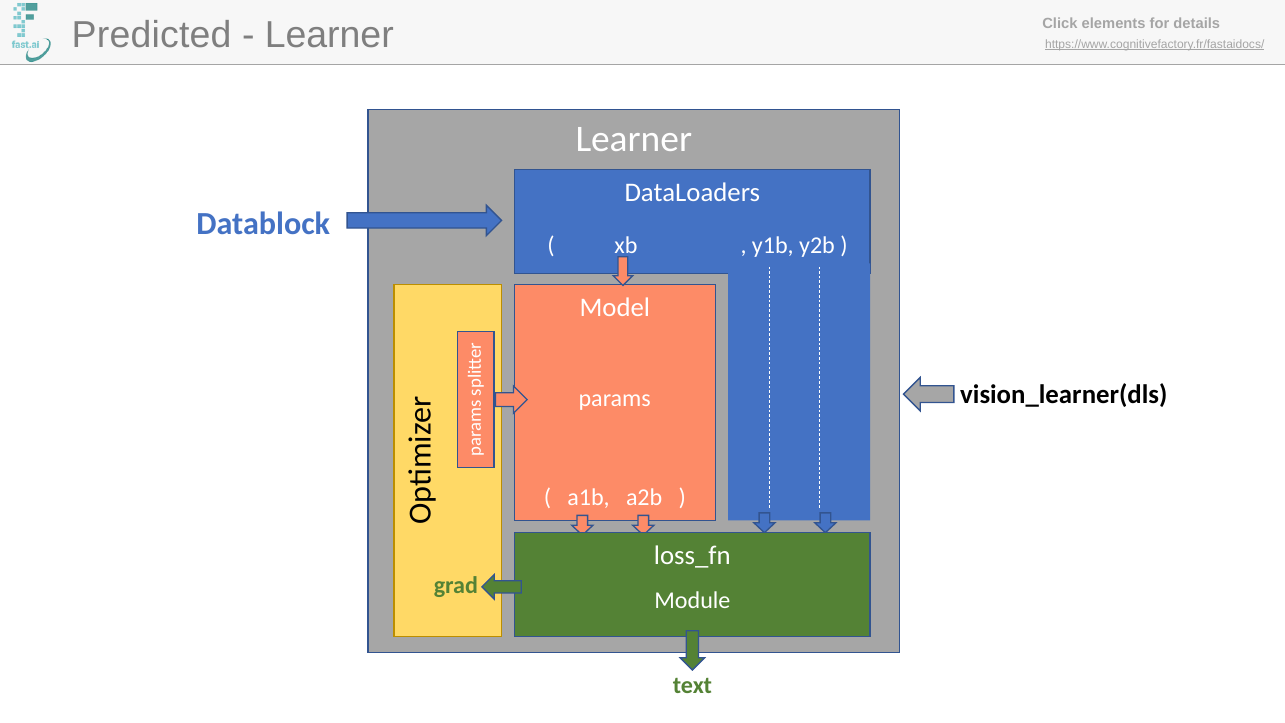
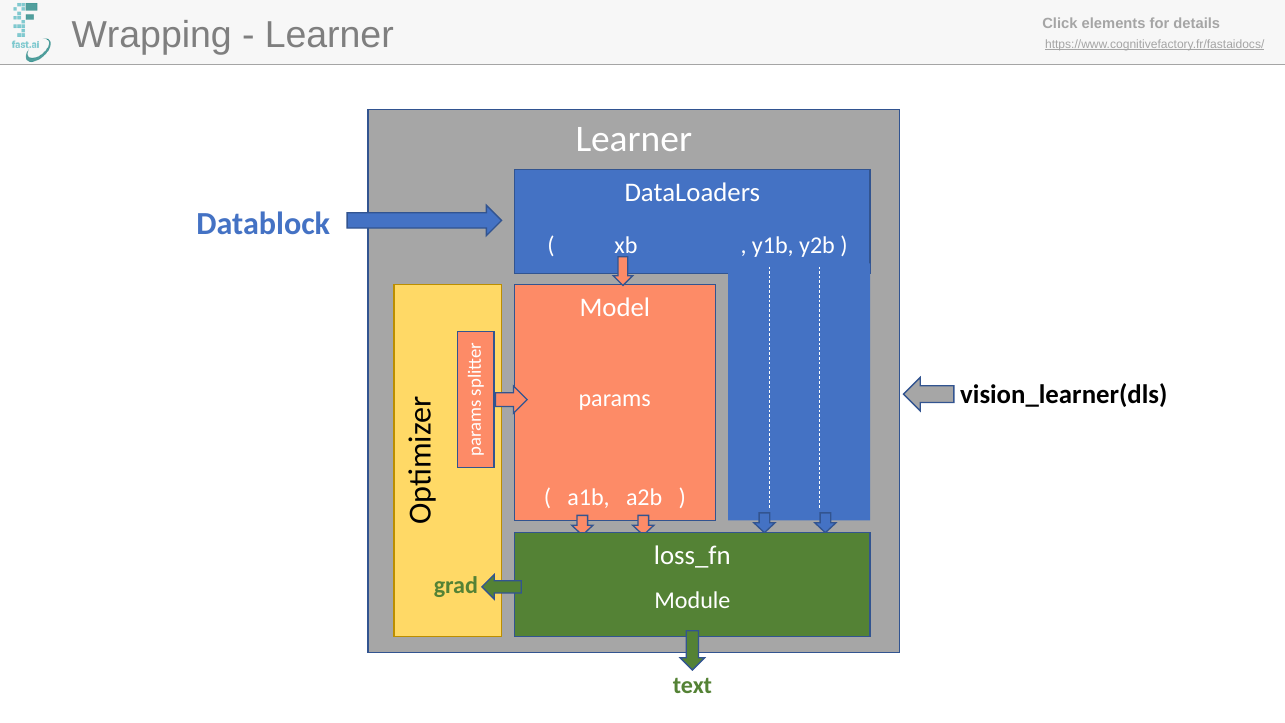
Predicted: Predicted -> Wrapping (152, 35)
